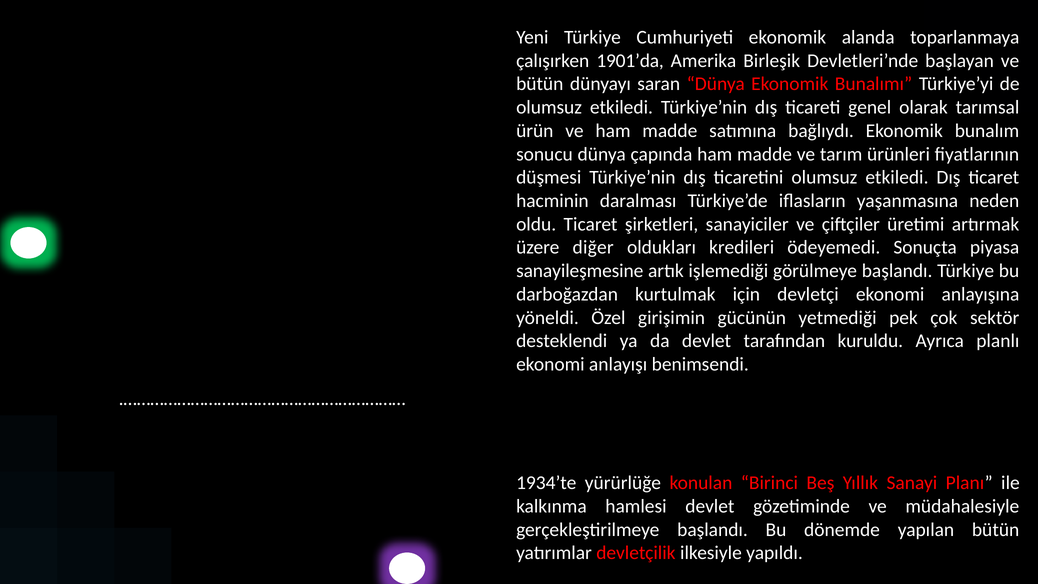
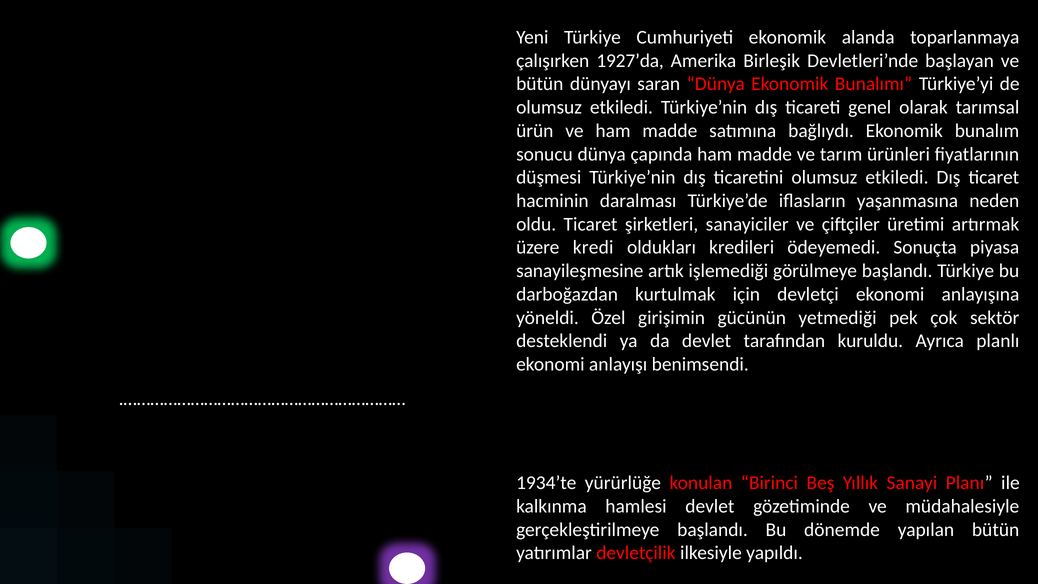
1901’da: 1901’da -> 1927’da (630, 61)
diğer: diğer -> kredi (593, 248)
